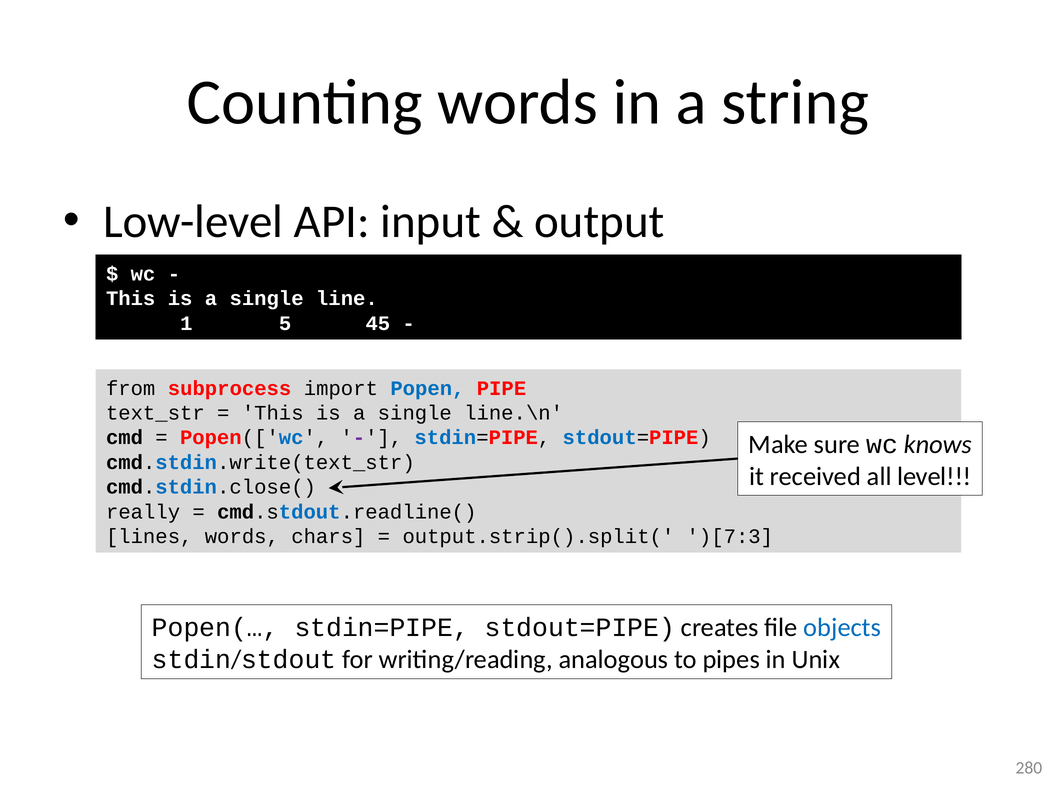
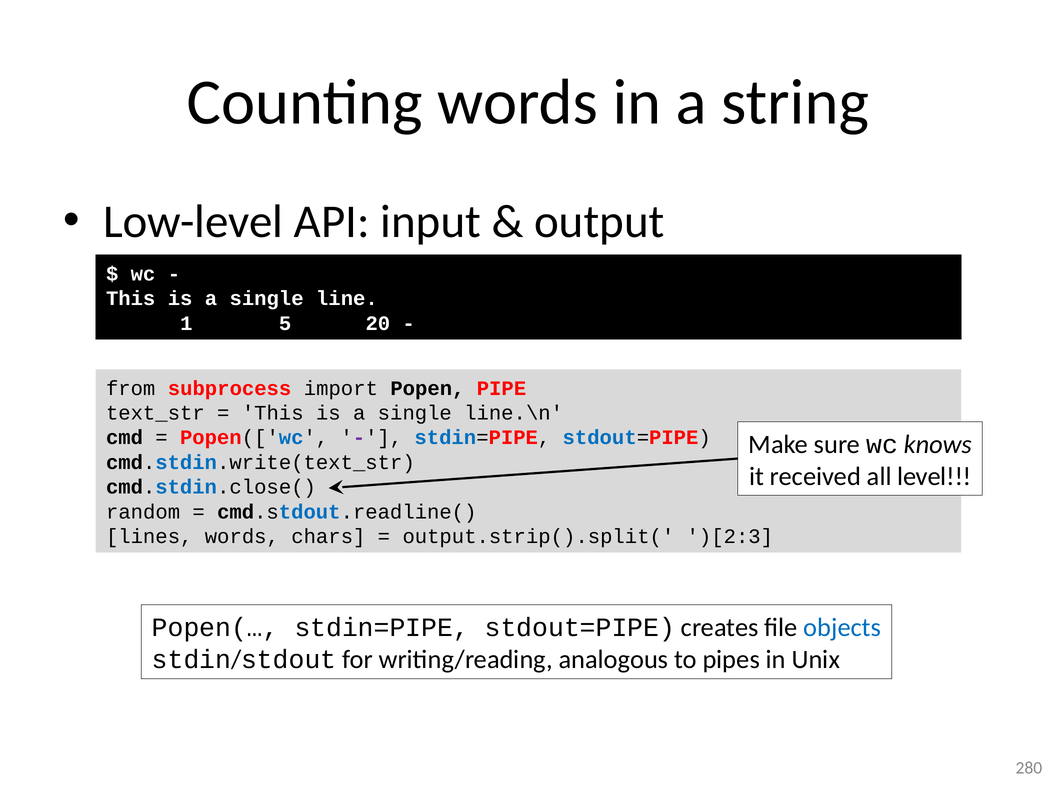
45: 45 -> 20 (378, 323)
Popen colour: blue -> black (427, 388)
really: really -> random (143, 512)
)[7:3: )[7:3 -> )[2:3 (730, 536)
